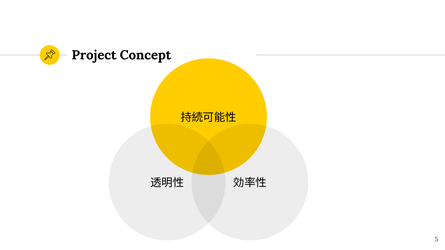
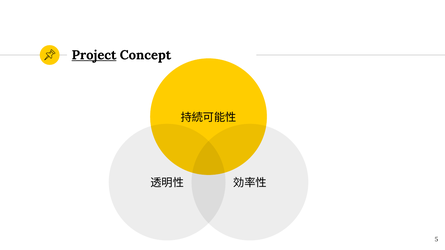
Project underline: none -> present (94, 55)
